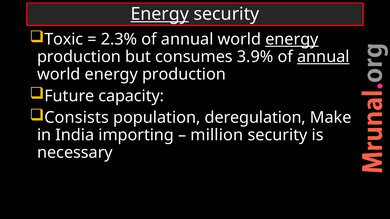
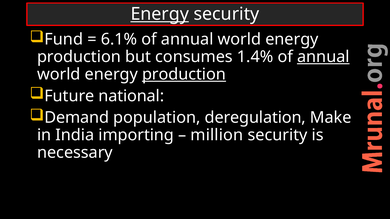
Toxic: Toxic -> Fund (64, 39)
2.3%: 2.3% -> 6.1% (119, 39)
energy underline: present -> none (292, 39)
3.9%: 3.9% -> 1.4% (255, 57)
production underline: none -> present (184, 74)
capacity: capacity -> national (131, 96)
Consists: Consists -> Demand (77, 118)
